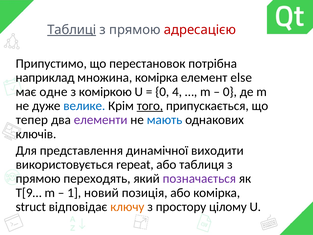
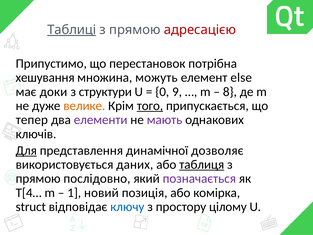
наприклад: наприклад -> хешування (45, 78)
множина комірка: комірка -> можуть (156, 78)
одне: одне -> доки (53, 92)
коміркою: коміркою -> структури (105, 92)
4: 4 -> 9 (177, 92)
0: 0 -> 8 (230, 92)
велике colour: blue -> orange (84, 106)
мають colour: blue -> purple (165, 120)
Для underline: none -> present (26, 150)
виходити: виходити -> дозволяє (217, 150)
repeat: repeat -> даних (135, 164)
таблиця underline: none -> present (202, 164)
переходять: переходять -> послідовно (97, 178)
T[9…: T[9… -> T[4… (29, 193)
ключу colour: orange -> blue (127, 207)
